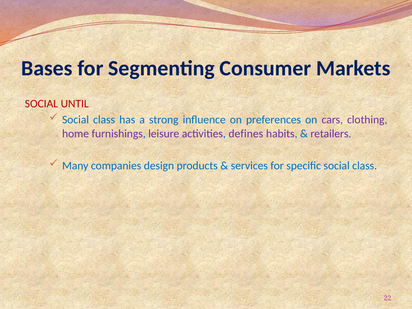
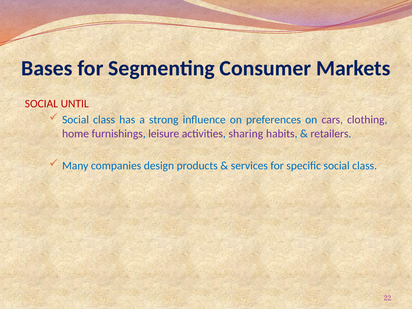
defines: defines -> sharing (246, 134)
